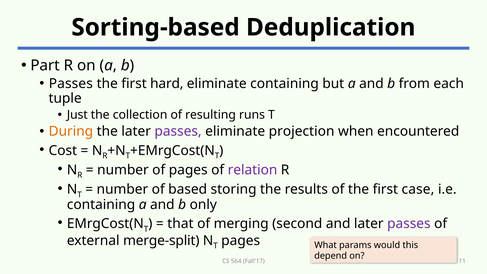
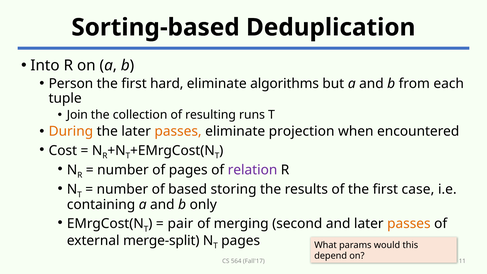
Part: Part -> Into (45, 65)
Passes: Passes -> Person (71, 84)
eliminate containing: containing -> algorithms (285, 84)
Just: Just -> Join (77, 115)
passes colour: purple -> orange (178, 131)
that: that -> pair (180, 224)
passes colour: purple -> orange (409, 224)
